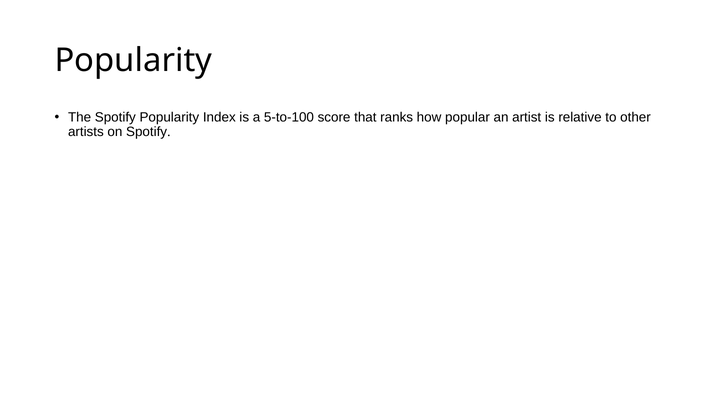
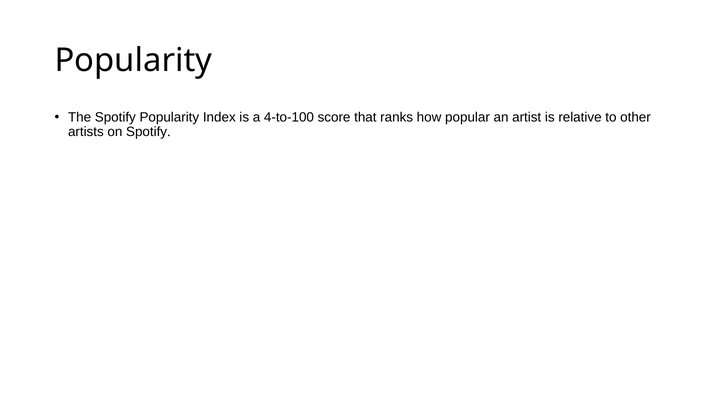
5-to-100: 5-to-100 -> 4-to-100 (289, 117)
